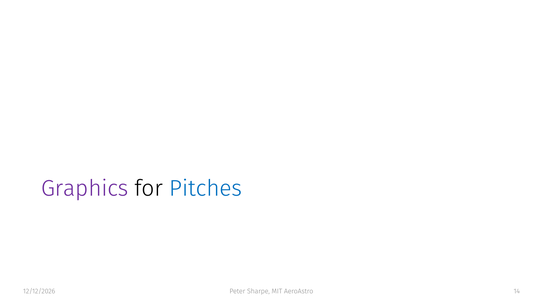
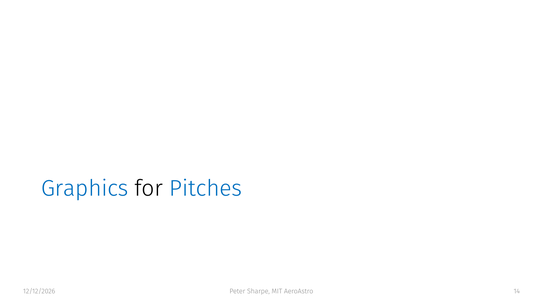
Graphics colour: purple -> blue (85, 189)
